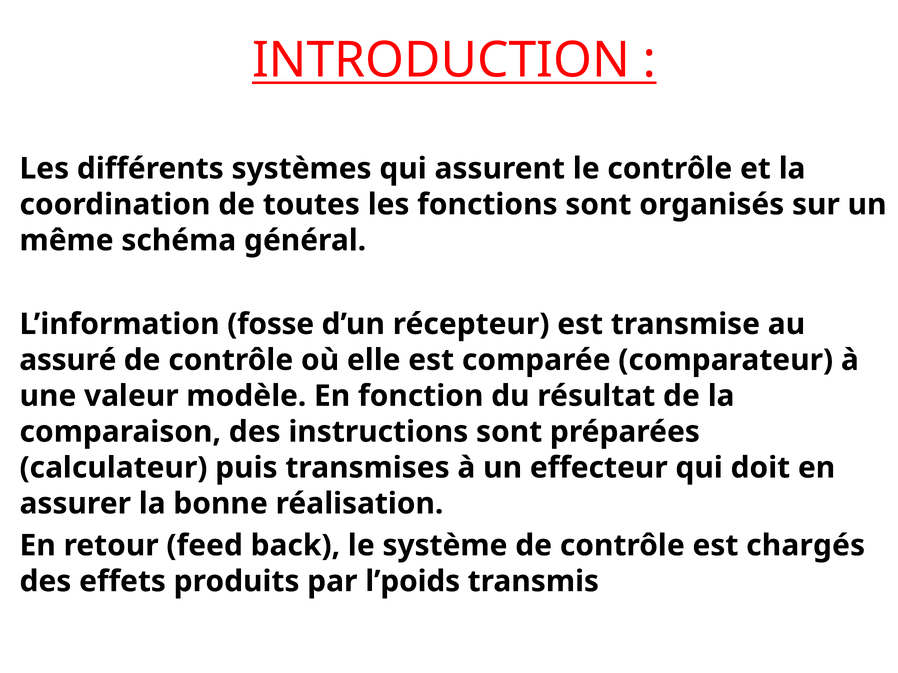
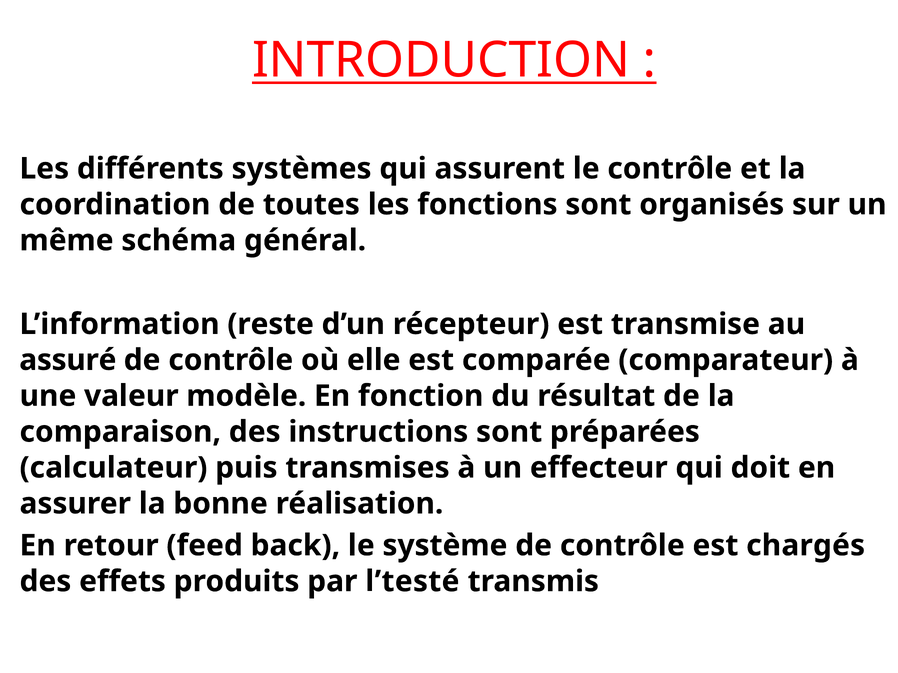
fosse: fosse -> reste (271, 324)
l’poids: l’poids -> l’testé (412, 582)
